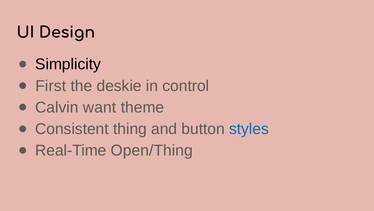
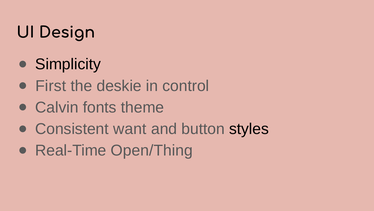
want: want -> fonts (100, 107)
thing: thing -> want (130, 129)
styles colour: blue -> black (249, 129)
